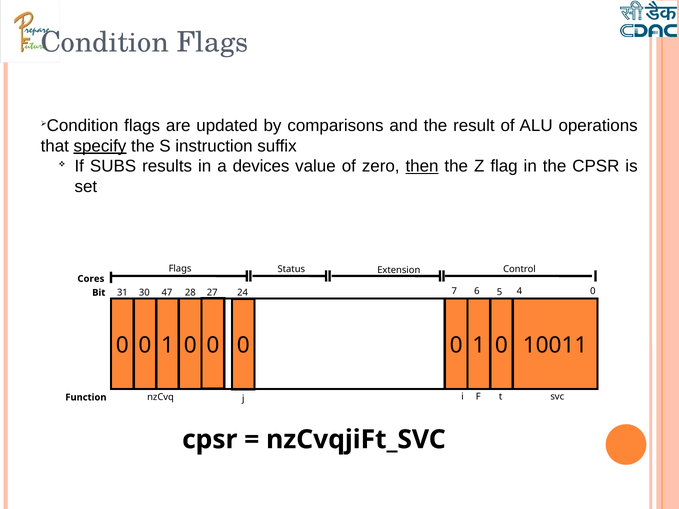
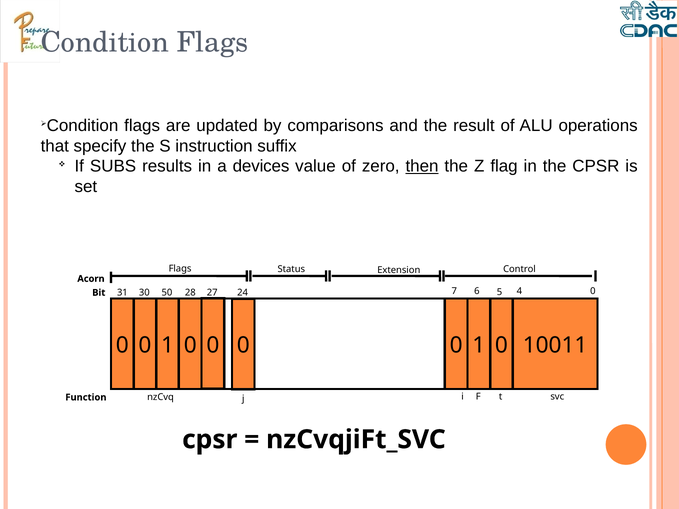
specify underline: present -> none (100, 146)
Cores: Cores -> Acorn (91, 279)
47: 47 -> 50 (167, 293)
